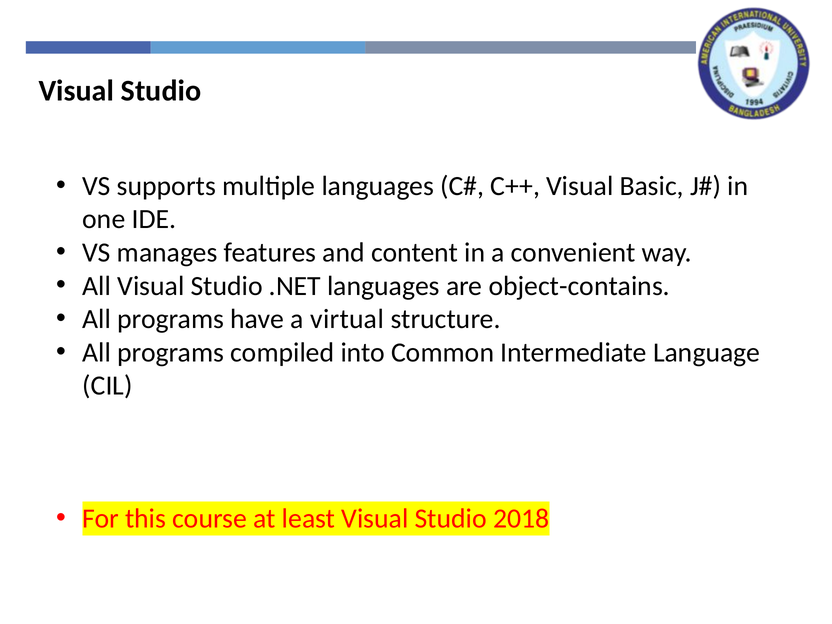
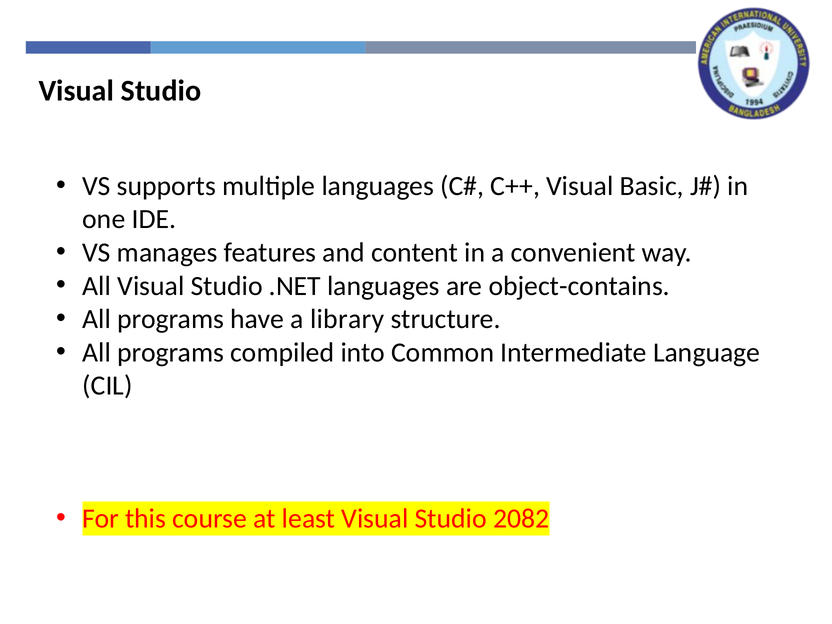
virtual: virtual -> library (347, 319)
2018: 2018 -> 2082 (521, 519)
